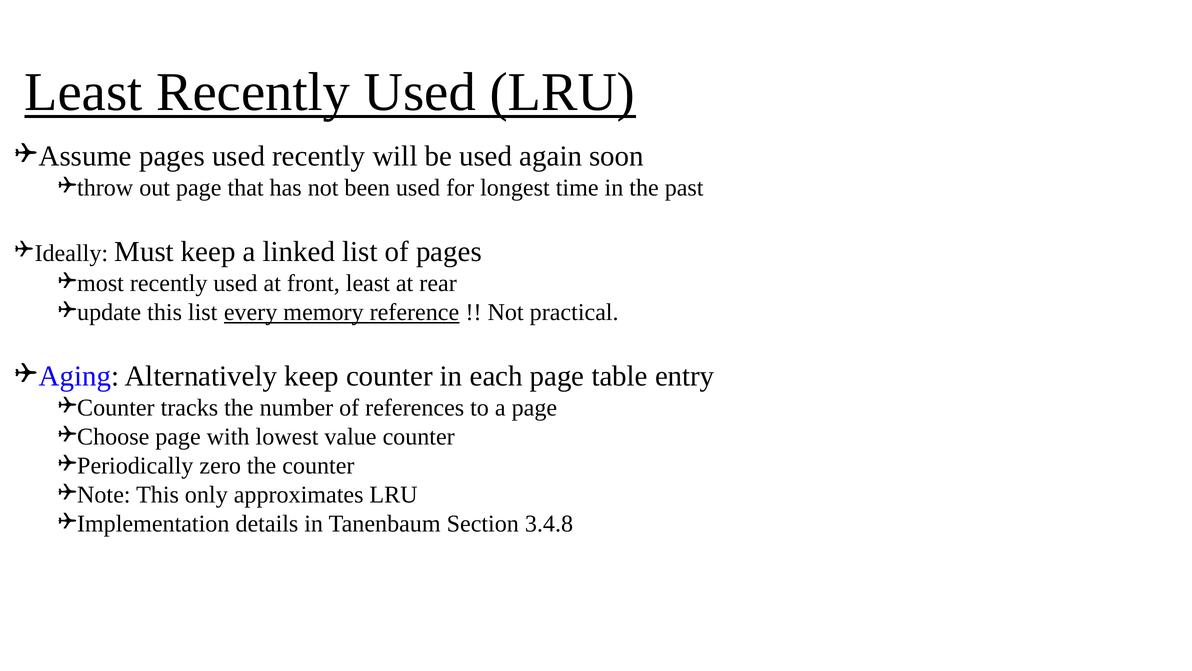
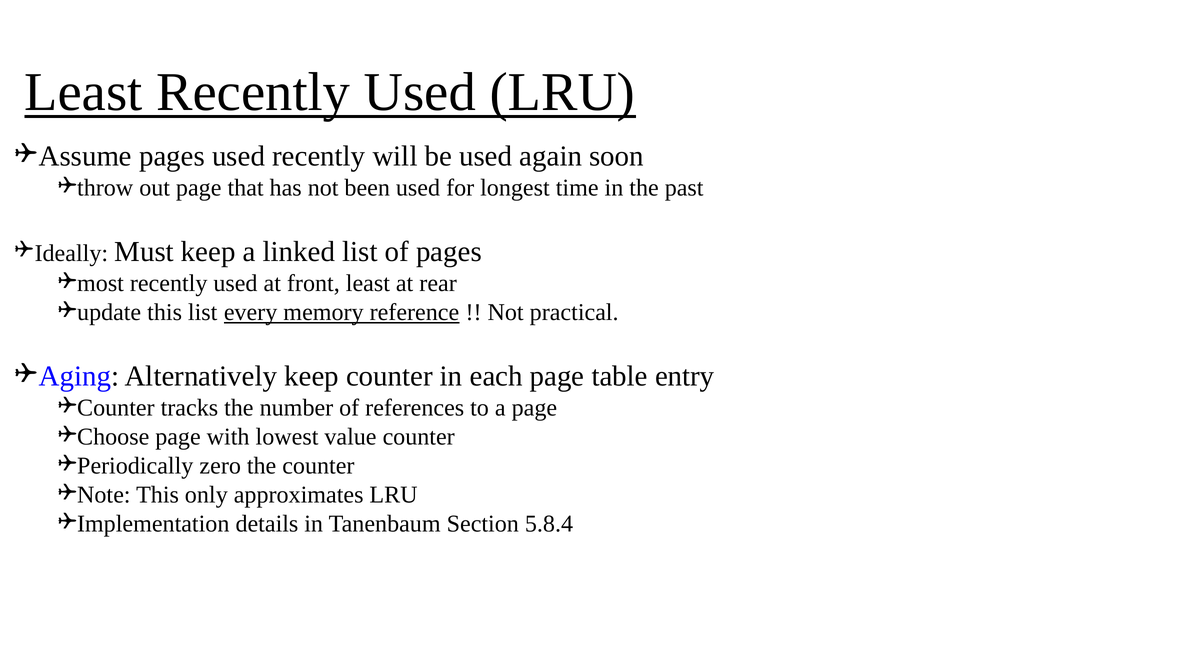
3.4.8: 3.4.8 -> 5.8.4 (549, 523)
